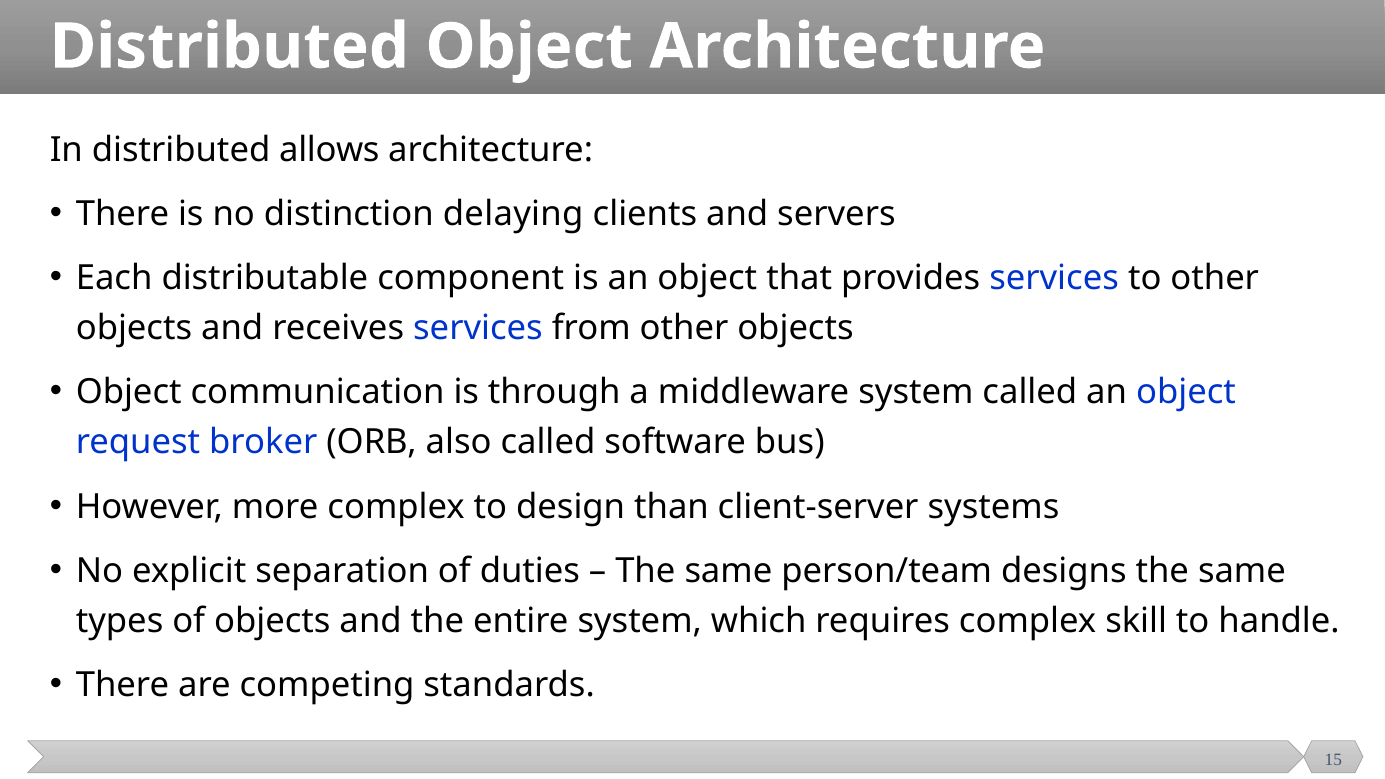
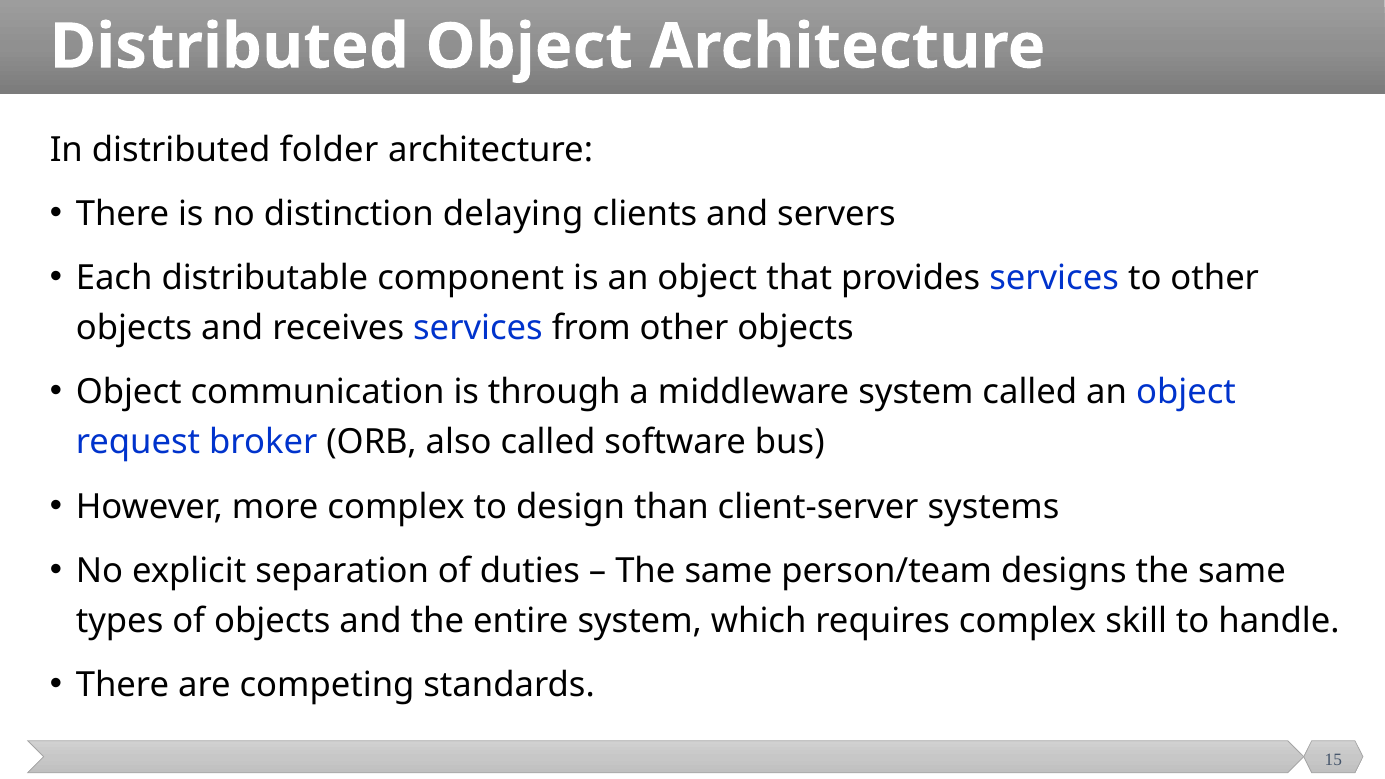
allows: allows -> folder (329, 150)
